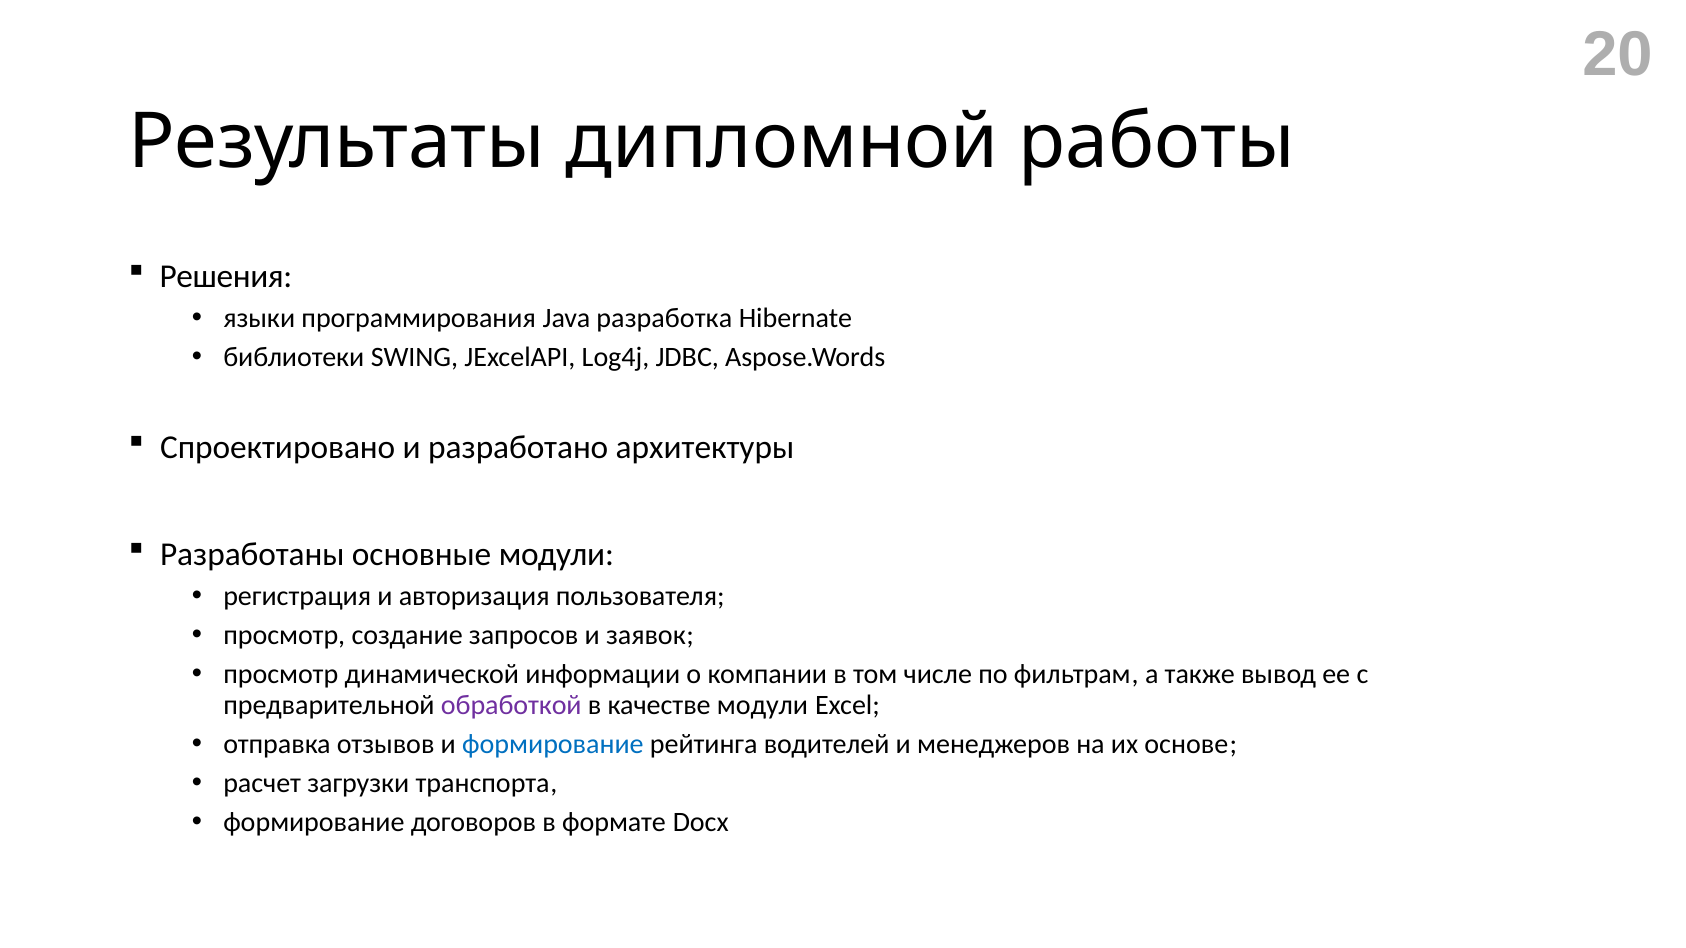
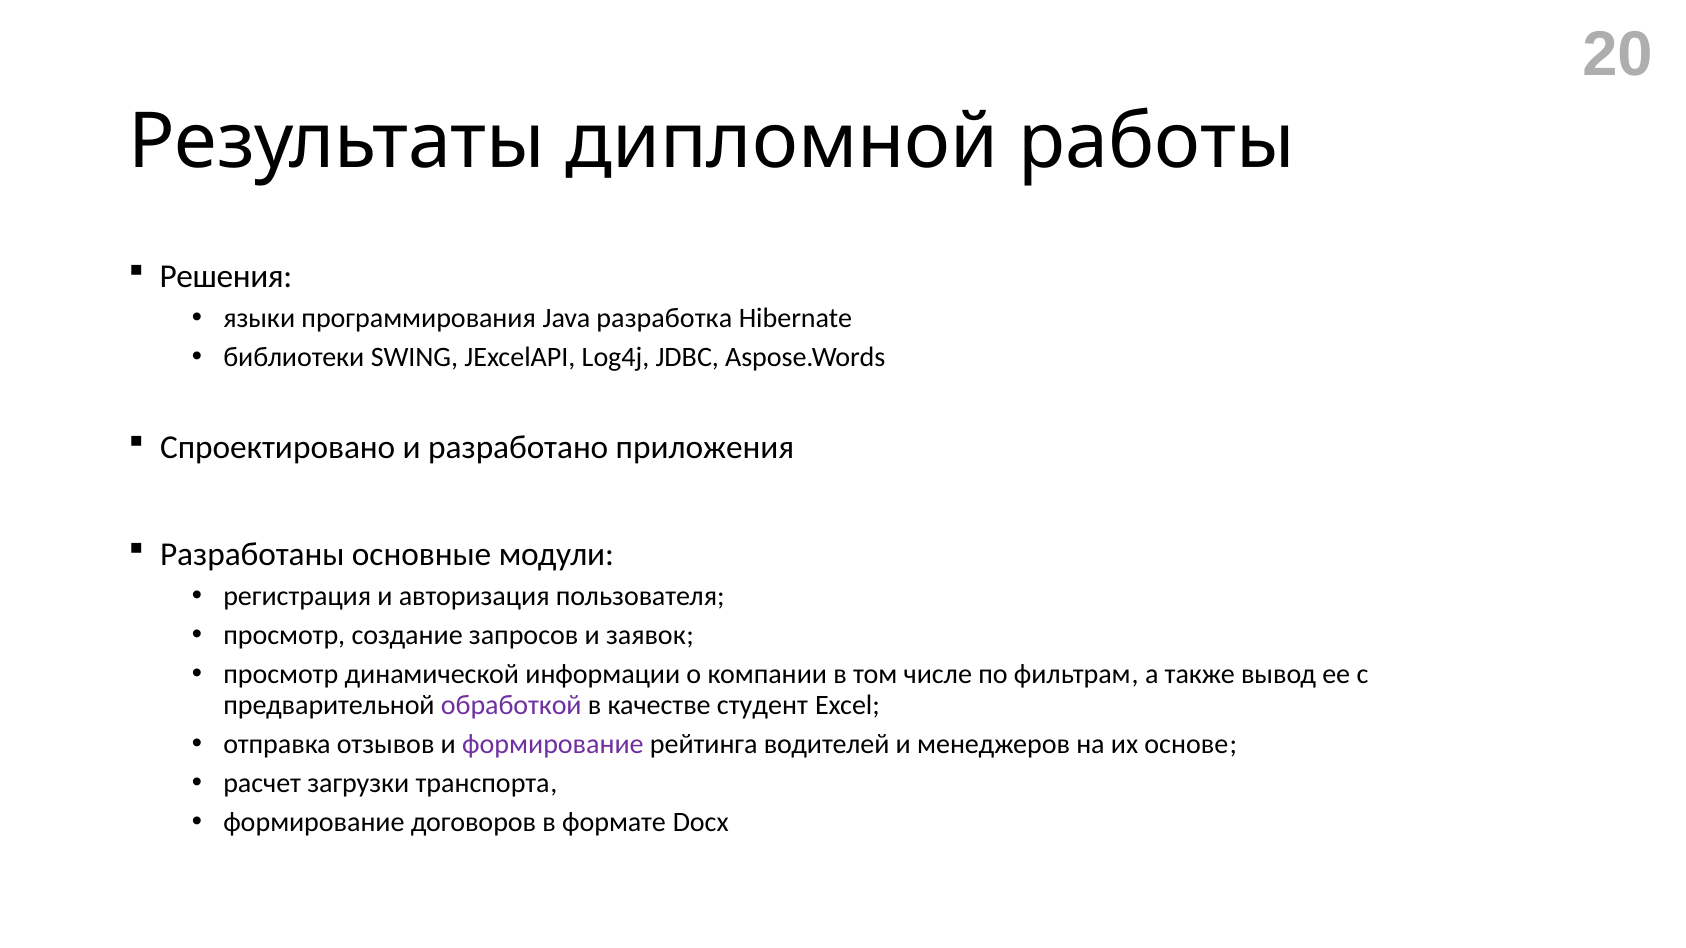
архитектуры: архитектуры -> приложения (705, 447)
качестве модули: модули -> студент (762, 705)
формирование colour: blue -> purple (553, 744)
